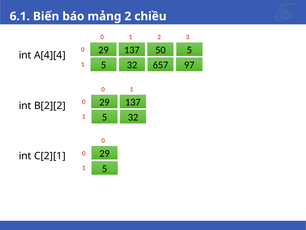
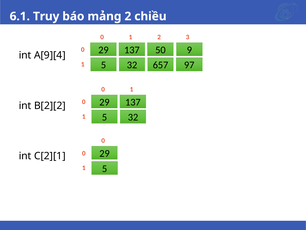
Biến: Biến -> Truy (46, 16)
50 5: 5 -> 9 (189, 50)
A[4][4: A[4][4 -> A[9][4 (50, 55)
